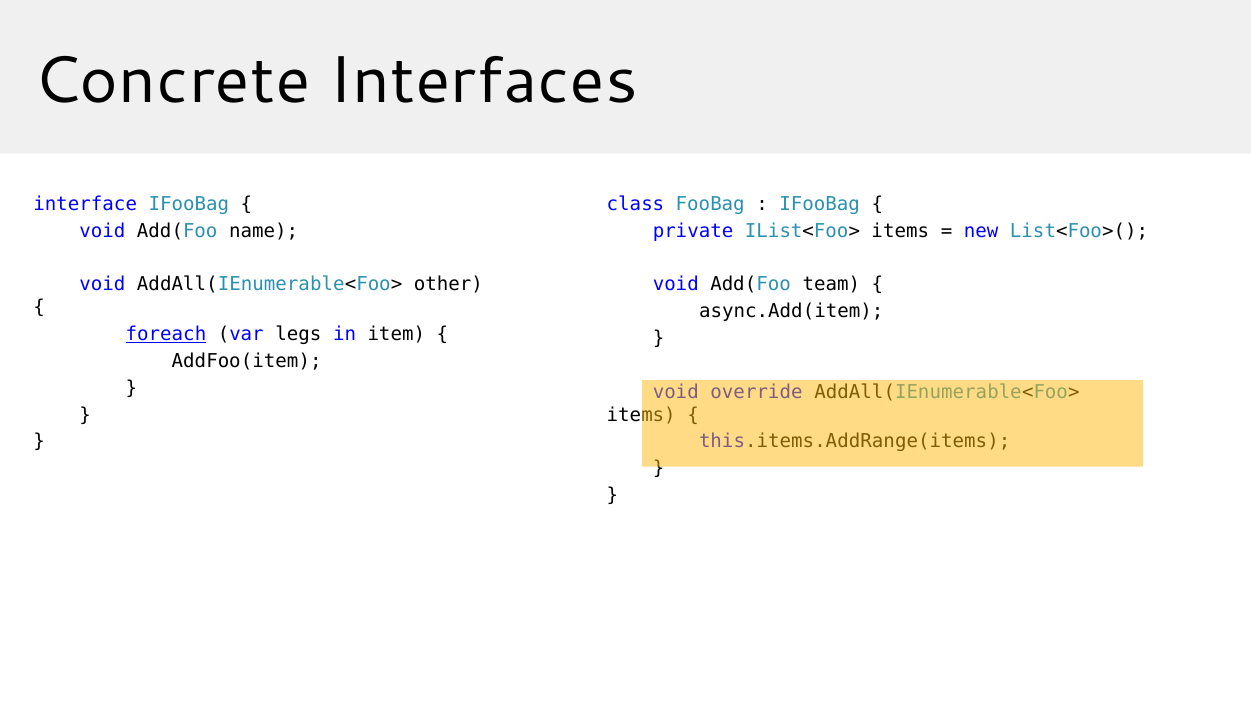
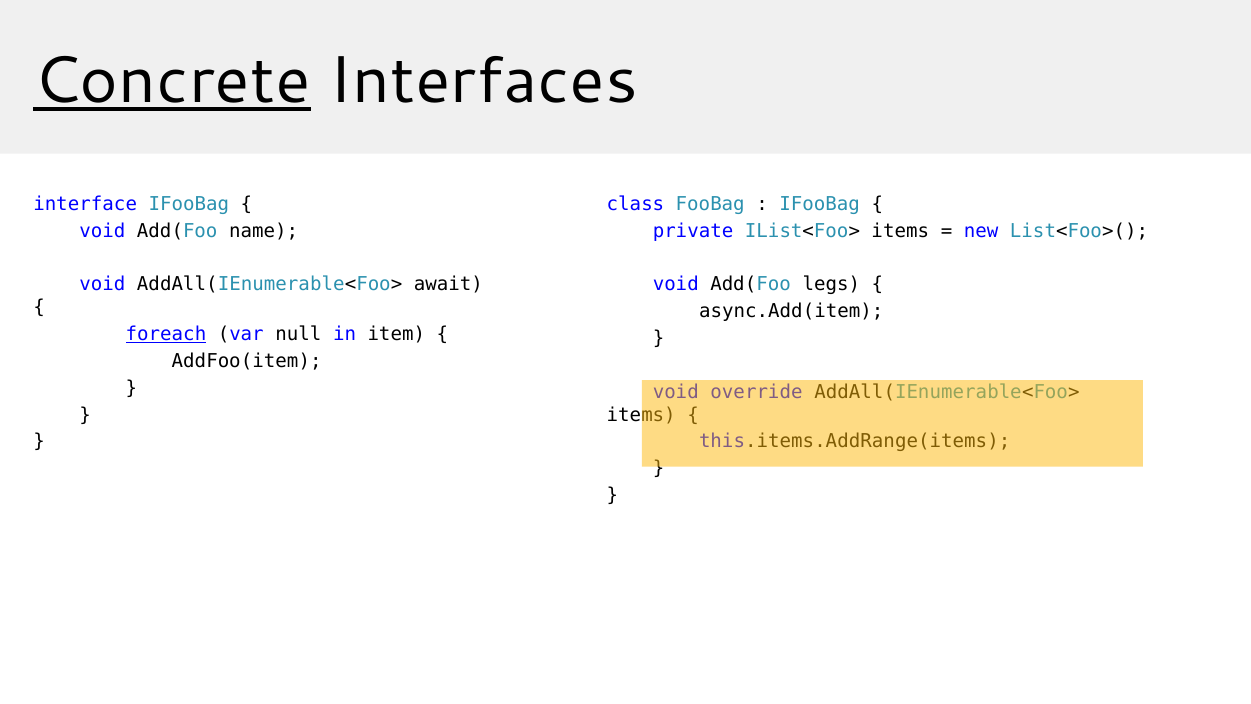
Concrete underline: none -> present (172, 81)
other: other -> await (448, 284)
team: team -> legs (831, 284)
legs: legs -> null (298, 334)
